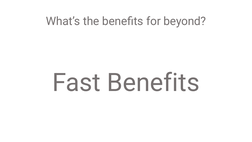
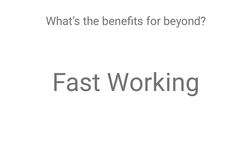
Fast Benefits: Benefits -> Working (153, 83)
